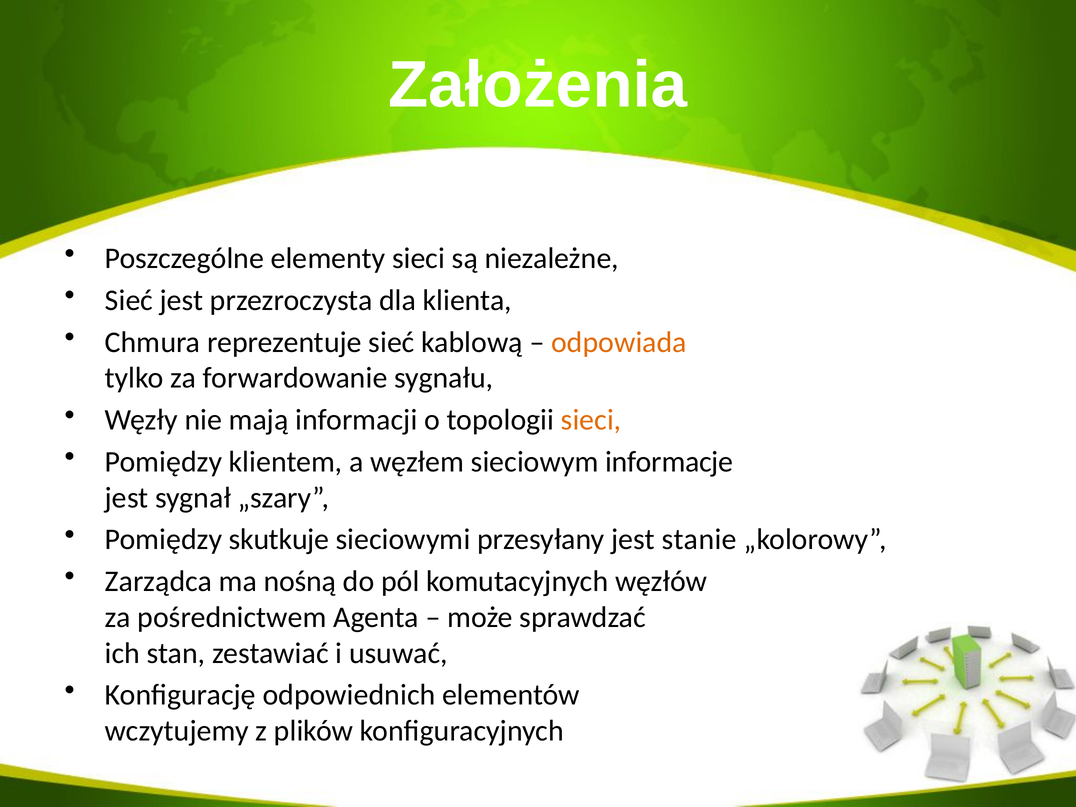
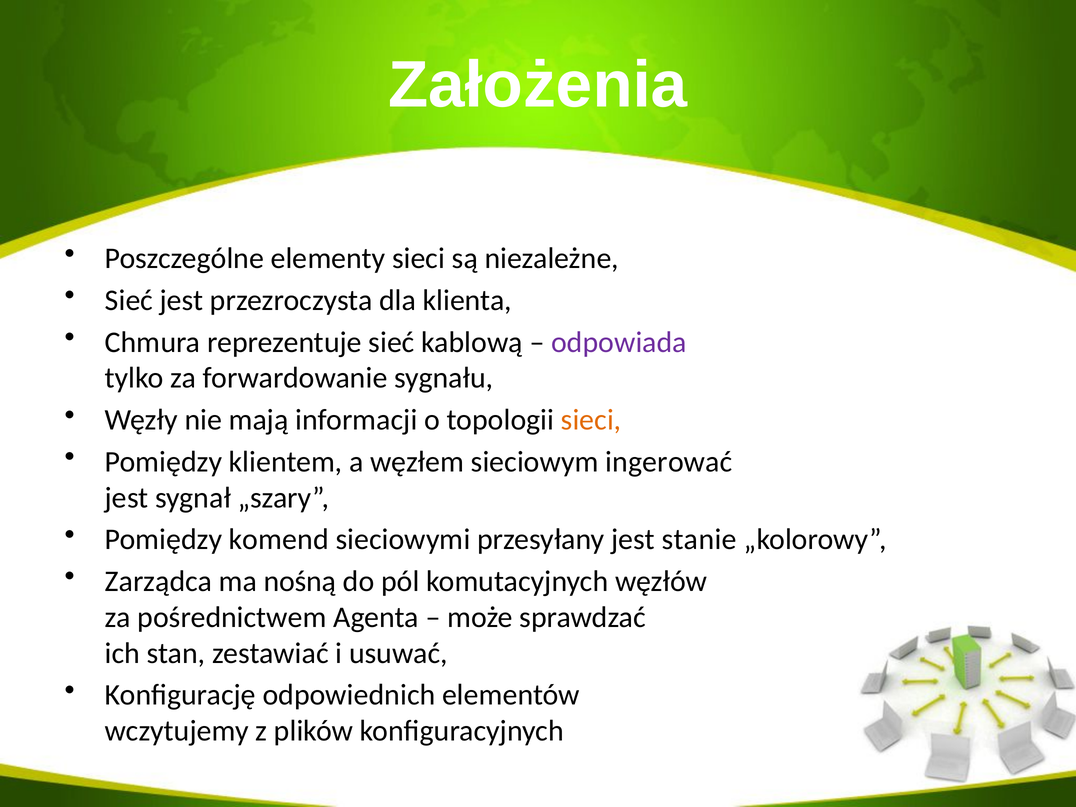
odpowiada colour: orange -> purple (619, 342)
informacje: informacje -> ingerować (669, 462)
skutkuje: skutkuje -> komend (279, 540)
